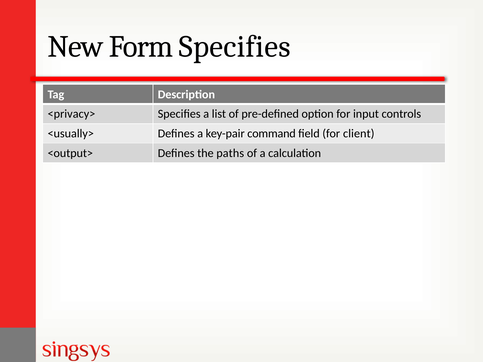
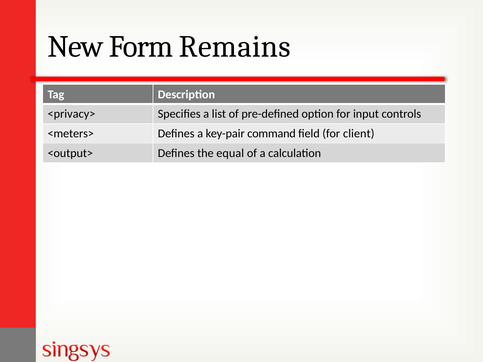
Form Specifies: Specifies -> Remains (235, 47)
<usually>: <usually> -> <meters> (71, 134)
paths: paths -> equal (230, 153)
